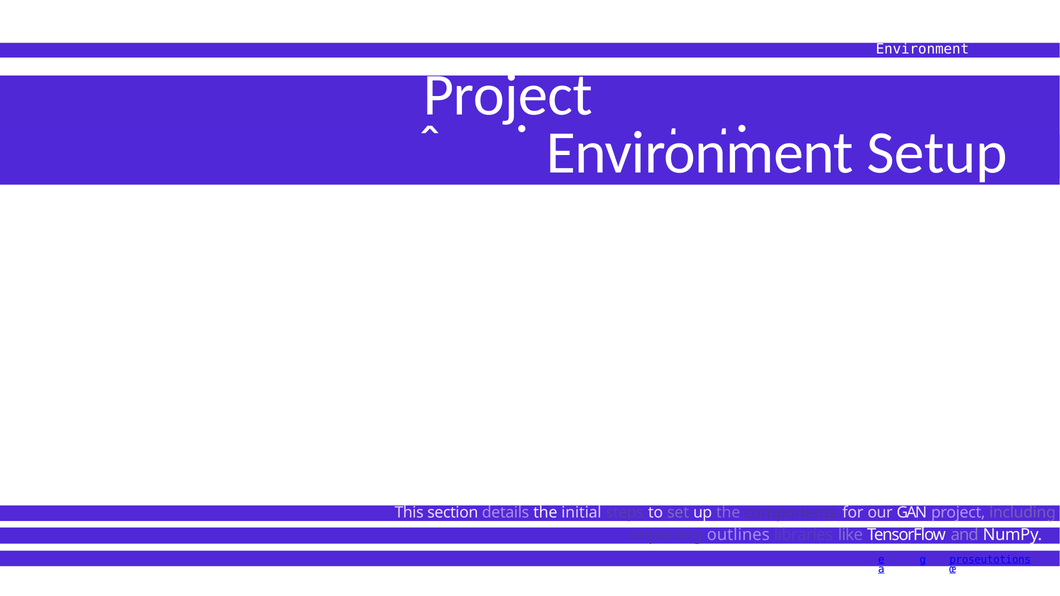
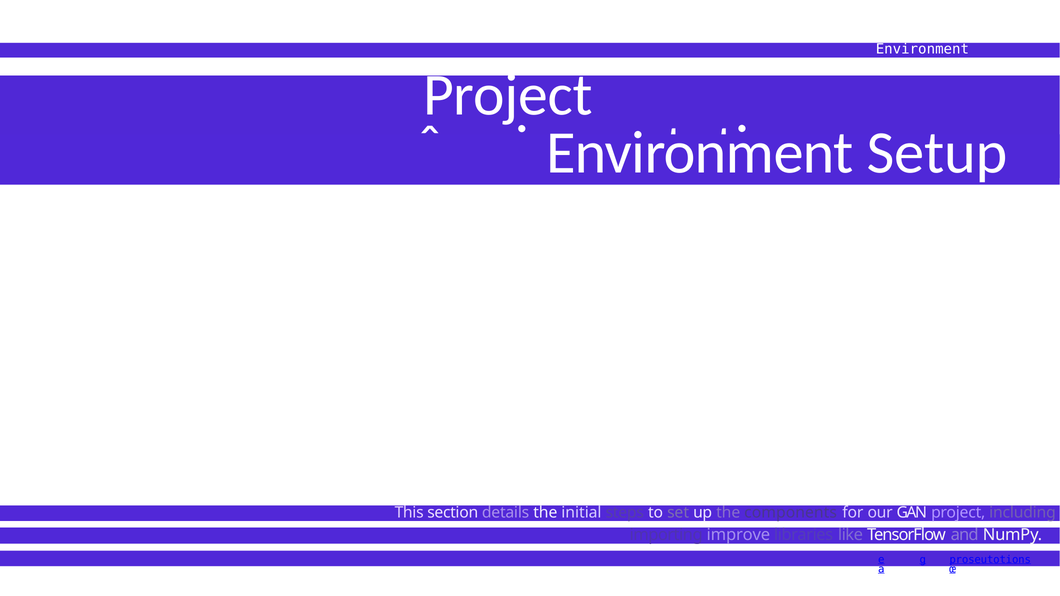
outlines: outlines -> improve (738, 535)
